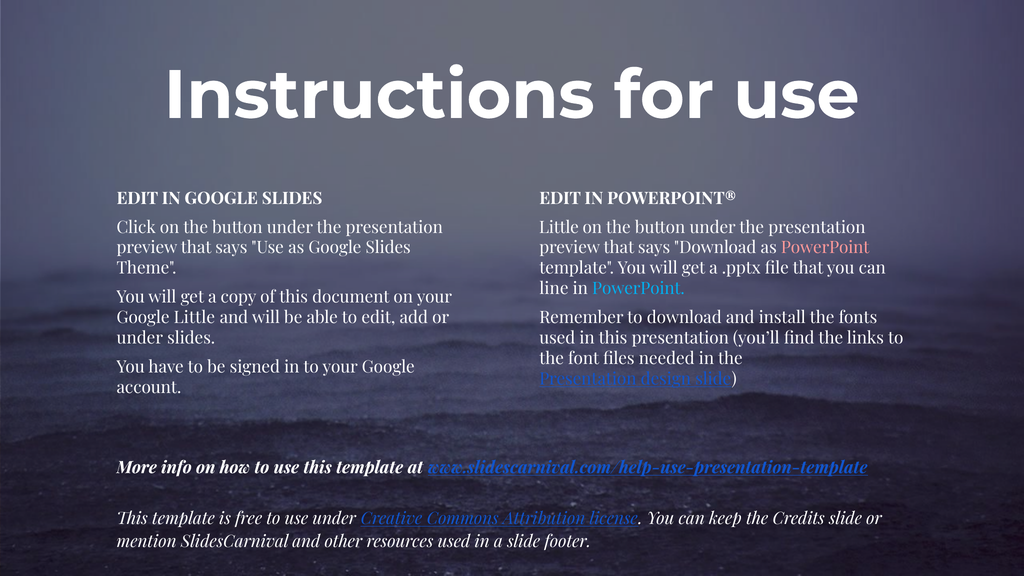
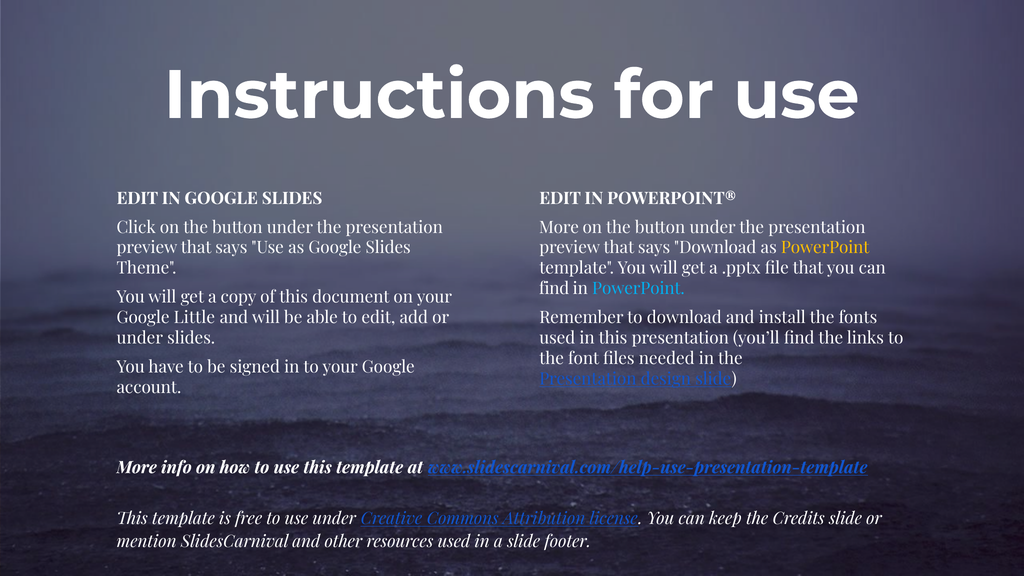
Little: Little -> More (559, 227)
PowerPoint colour: pink -> yellow (825, 248)
line: line -> find (554, 289)
